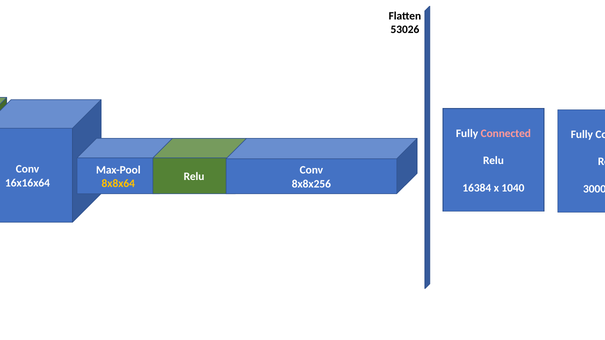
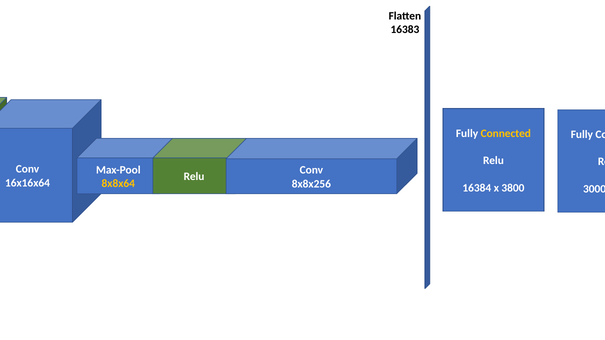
53026: 53026 -> 16383 (405, 30)
Connected colour: pink -> yellow (506, 134)
1040: 1040 -> 3800 (513, 188)
